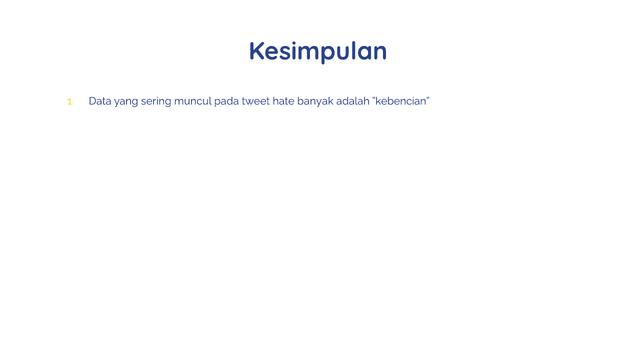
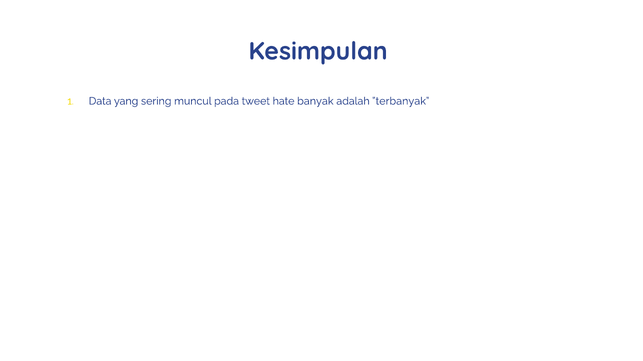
”kebencian: ”kebencian -> ”terbanyak (401, 101)
